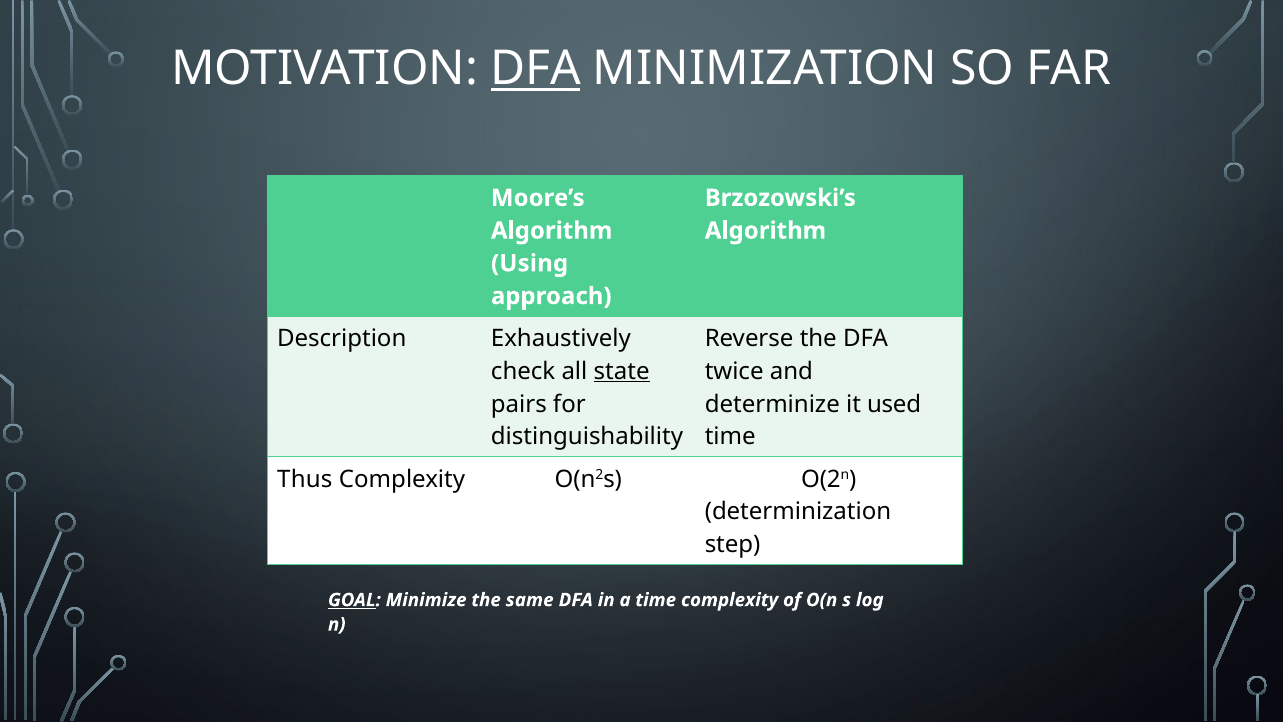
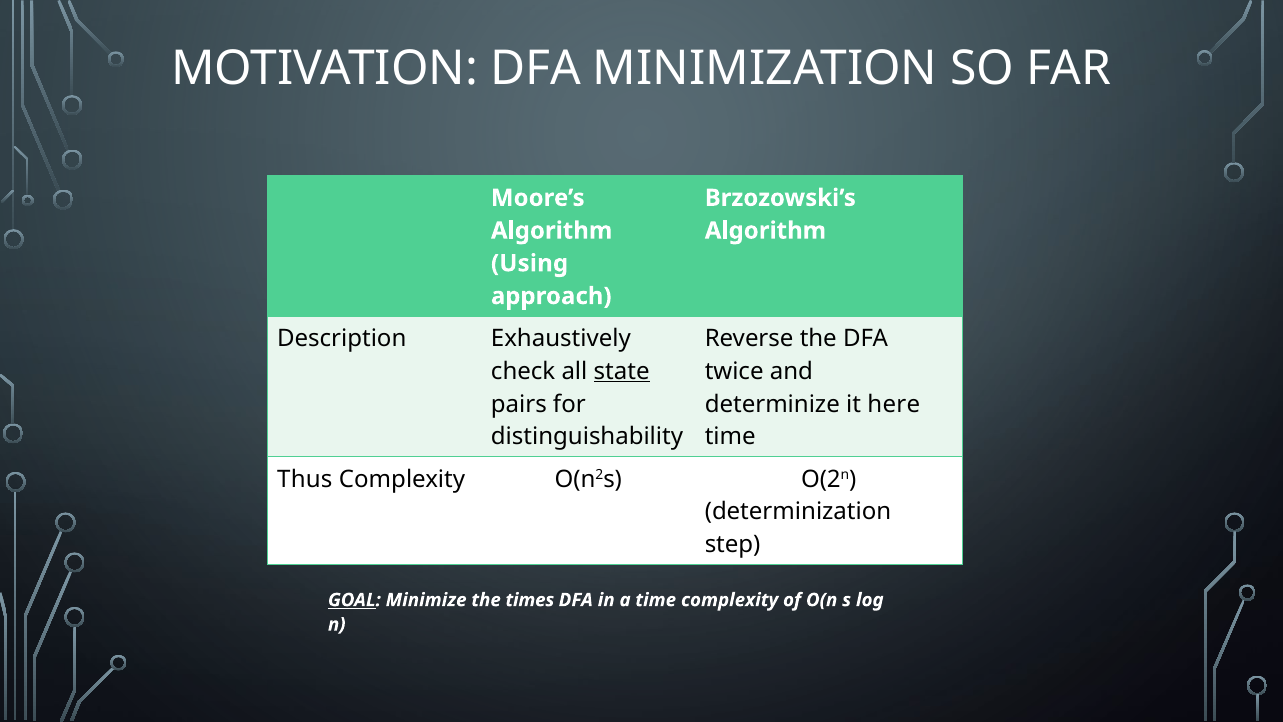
DFA underline: present -> none (536, 69)
used: used -> here (894, 404)
same: same -> times (530, 600)
